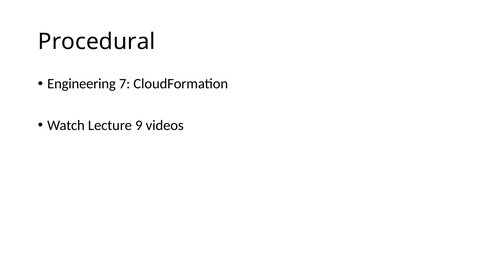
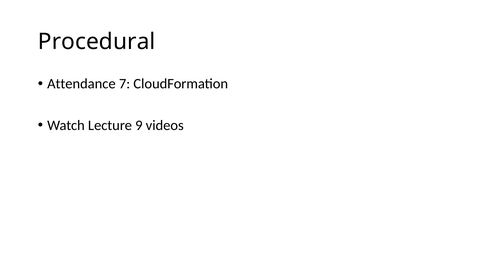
Engineering: Engineering -> Attendance (81, 84)
